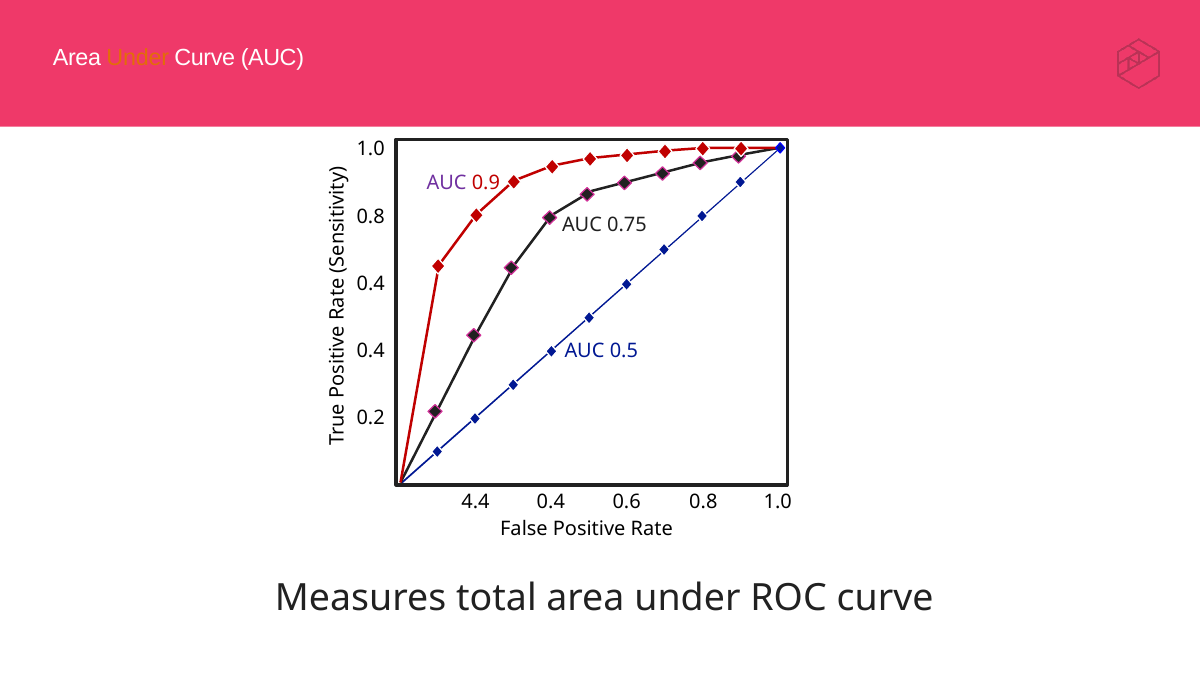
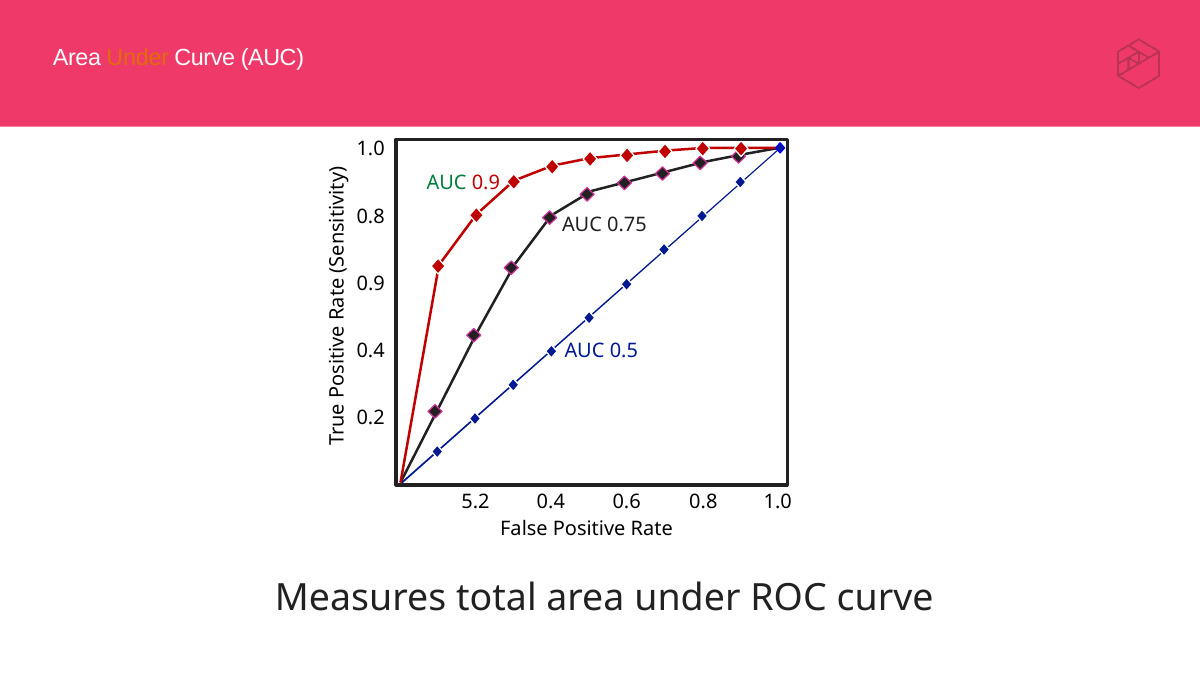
AUC colour: purple -> green (447, 183)
0.4: 0.4 -> 0.9 (371, 283)
4.4: 4.4 -> 5.2 (476, 502)
